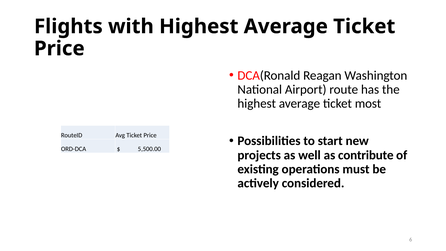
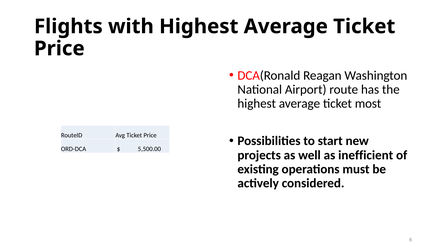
contribute: contribute -> inefficient (366, 155)
